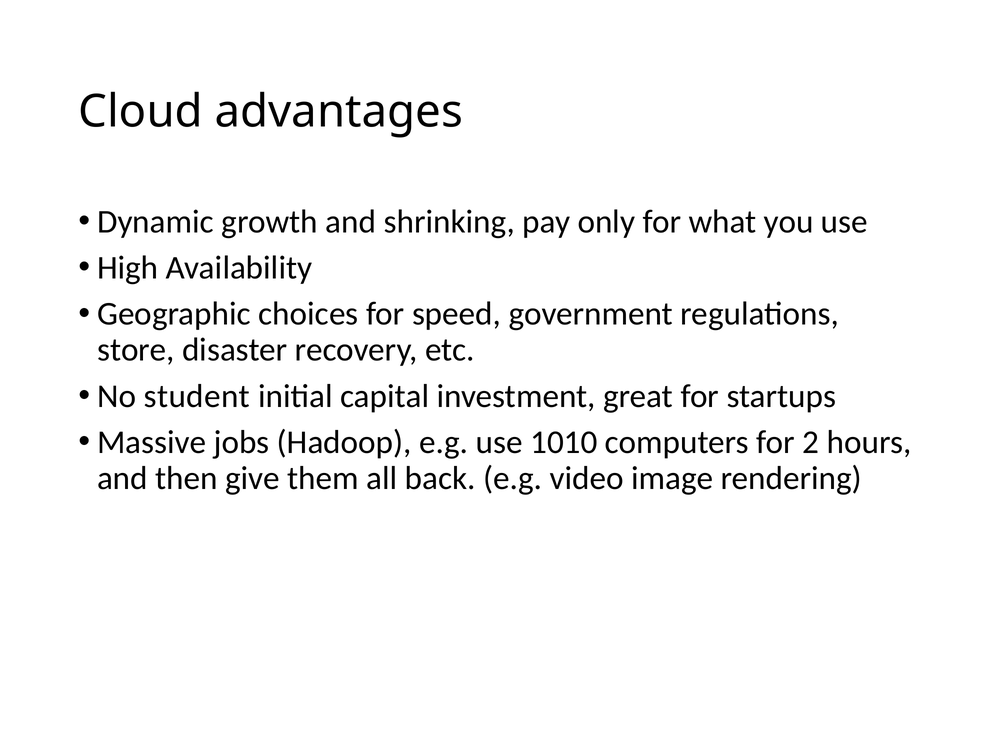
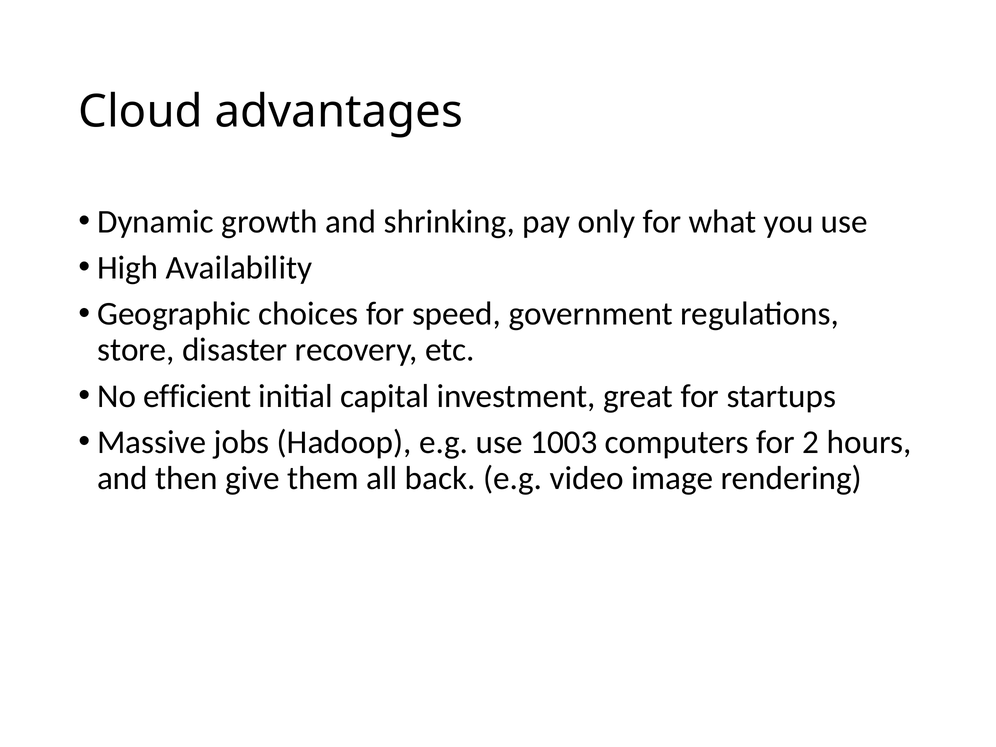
student: student -> efficient (197, 396)
1010: 1010 -> 1003 (564, 442)
